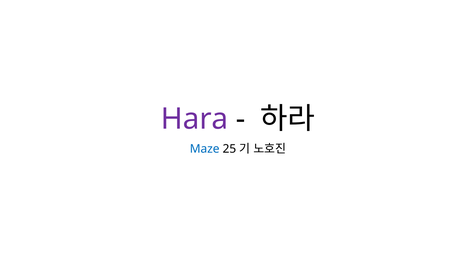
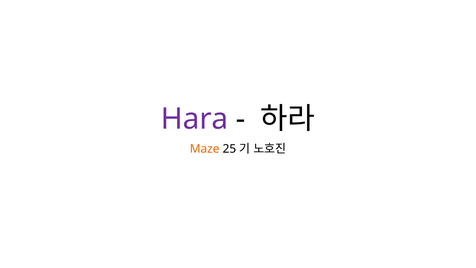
Maze colour: blue -> orange (205, 149)
